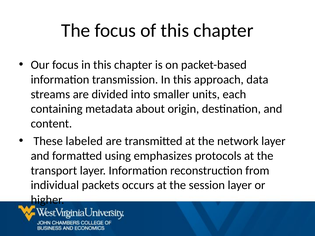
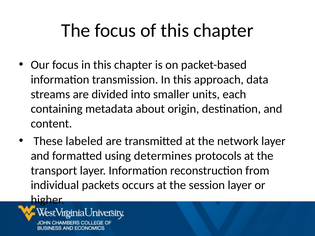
emphasizes: emphasizes -> determines (163, 156)
